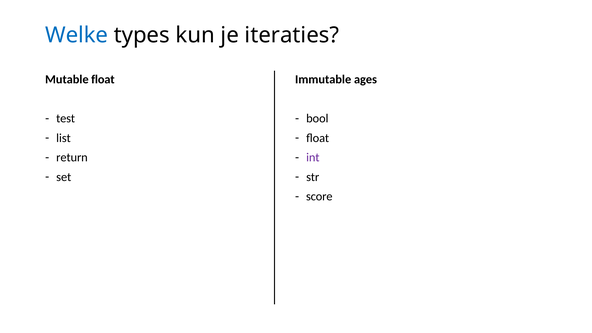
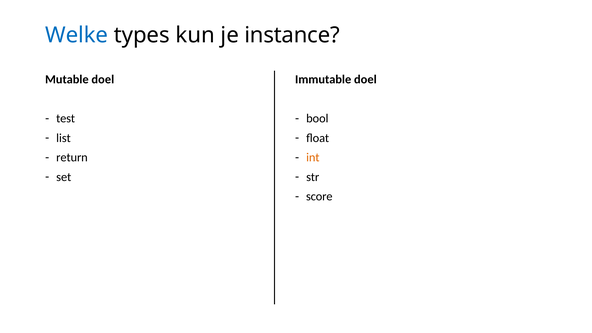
iteraties: iteraties -> instance (292, 35)
Mutable float: float -> doel (103, 80)
Immutable ages: ages -> doel (365, 80)
int colour: purple -> orange (313, 158)
